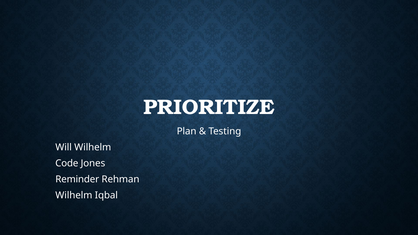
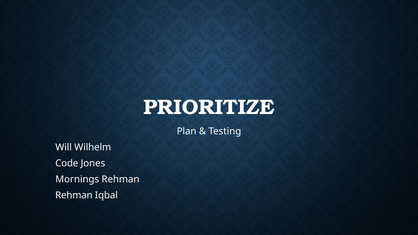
Reminder: Reminder -> Mornings (77, 179)
Wilhelm: Wilhelm -> Rehman (74, 195)
